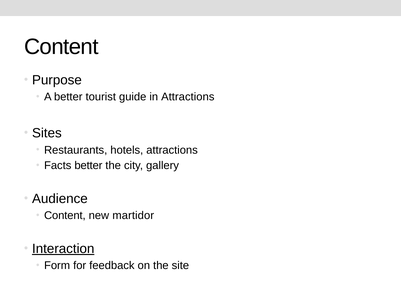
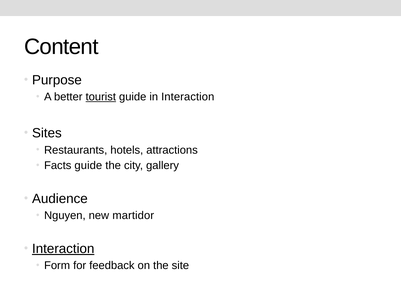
tourist underline: none -> present (101, 97)
in Attractions: Attractions -> Interaction (188, 97)
Facts better: better -> guide (88, 165)
Content: Content -> Nguyen (65, 215)
